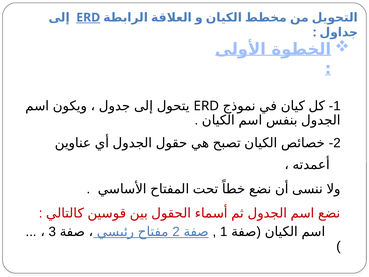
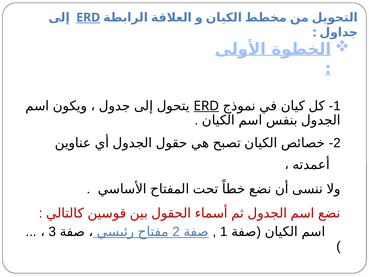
ERD underline: none -> present (206, 106)
